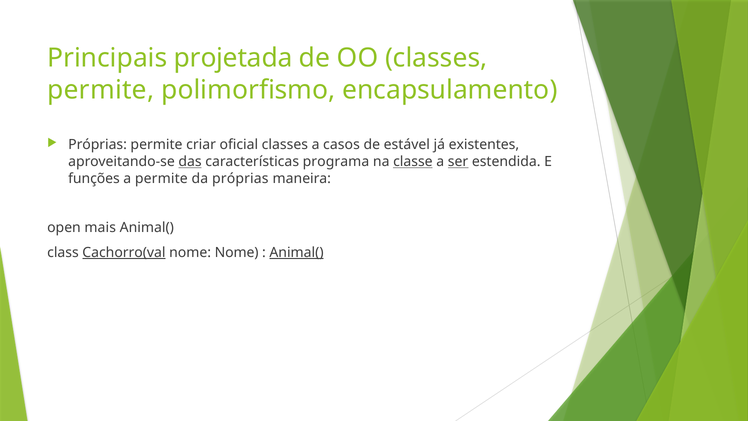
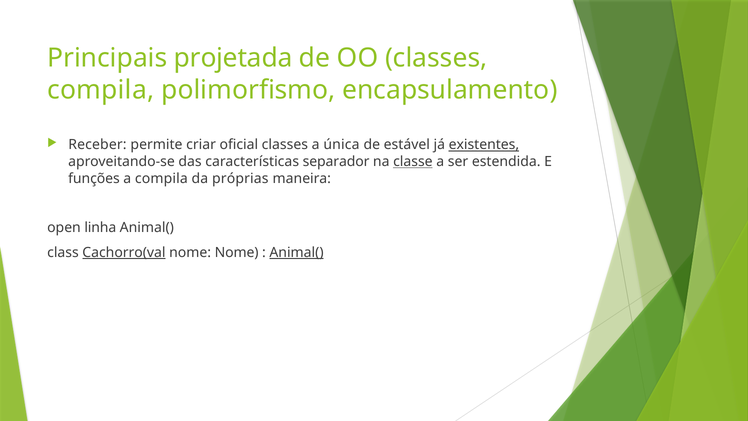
permite: permite -> compila (101, 90)
Próprias: Próprias -> Receber (97, 145)
casos: casos -> única (341, 145)
existentes underline: none -> present (484, 145)
das underline: present -> none (190, 162)
programa: programa -> separador (336, 162)
ser underline: present -> none (458, 162)
a permite: permite -> compila (161, 178)
mais: mais -> linha (100, 228)
